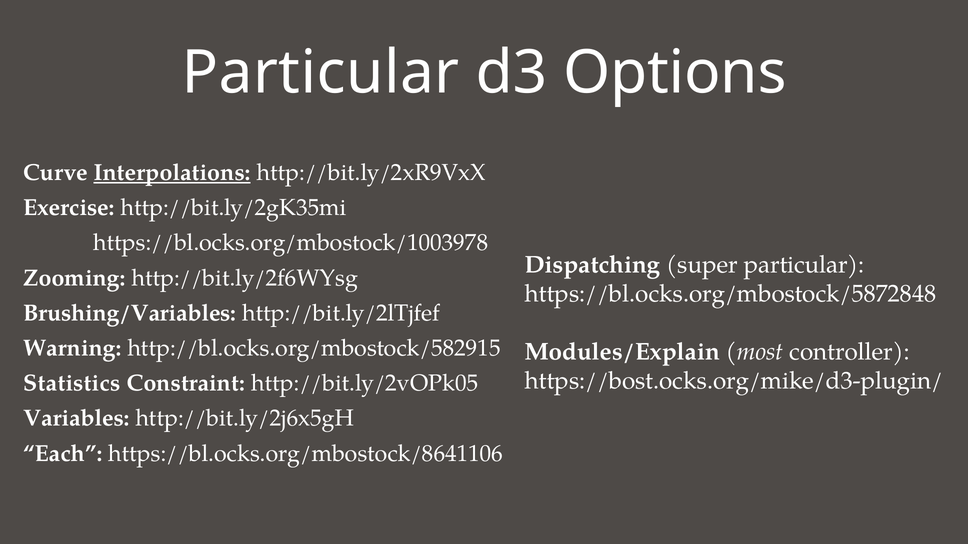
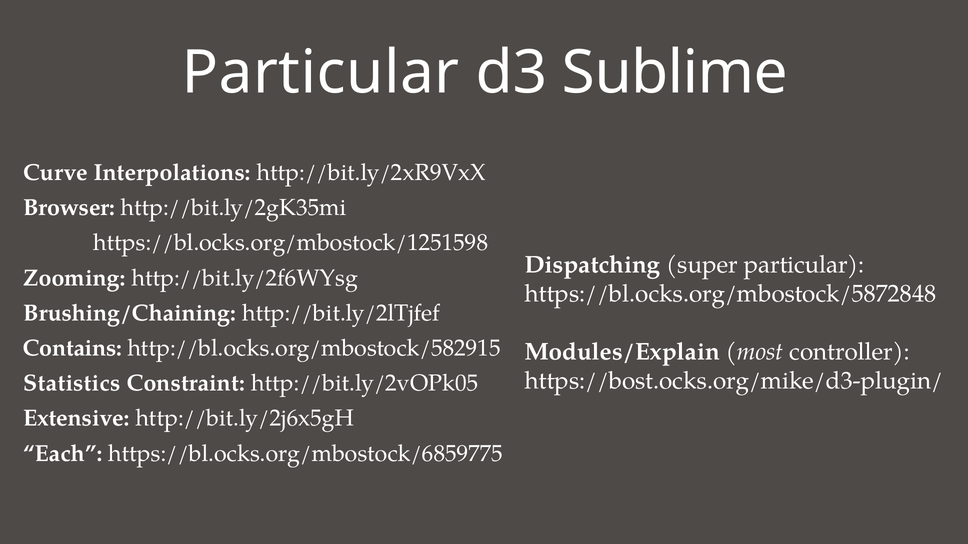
Options: Options -> Sublime (675, 73)
Interpolations underline: present -> none (172, 173)
Exercise: Exercise -> Browser (69, 208)
https://bl.ocks.org/mbostock/1003978: https://bl.ocks.org/mbostock/1003978 -> https://bl.ocks.org/mbostock/1251598 (291, 243)
Brushing/Variables: Brushing/Variables -> Brushing/Chaining (130, 313)
Warning: Warning -> Contains (73, 348)
Variables: Variables -> Extensive (76, 419)
https://bl.ocks.org/mbostock/8641106: https://bl.ocks.org/mbostock/8641106 -> https://bl.ocks.org/mbostock/6859775 (306, 454)
